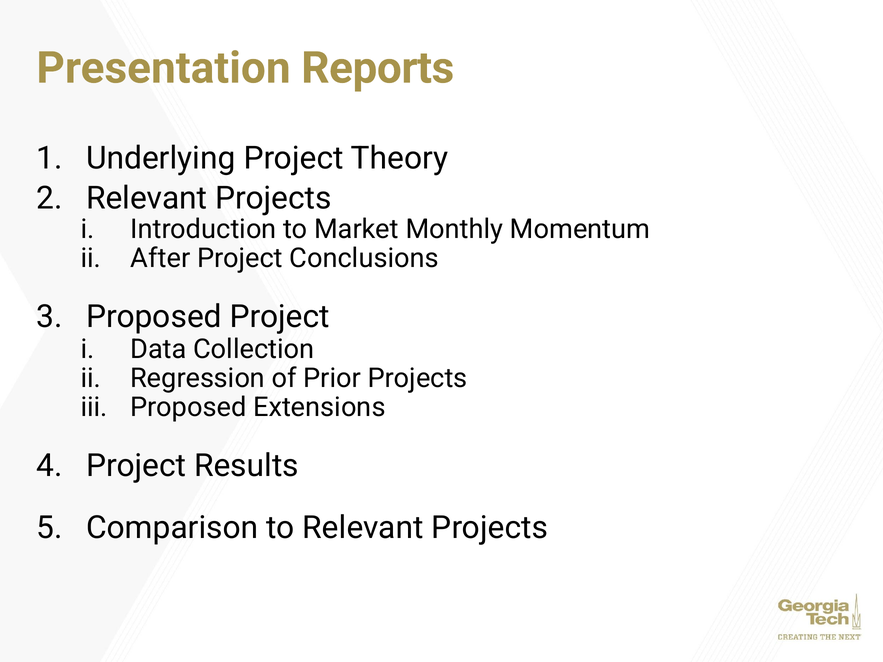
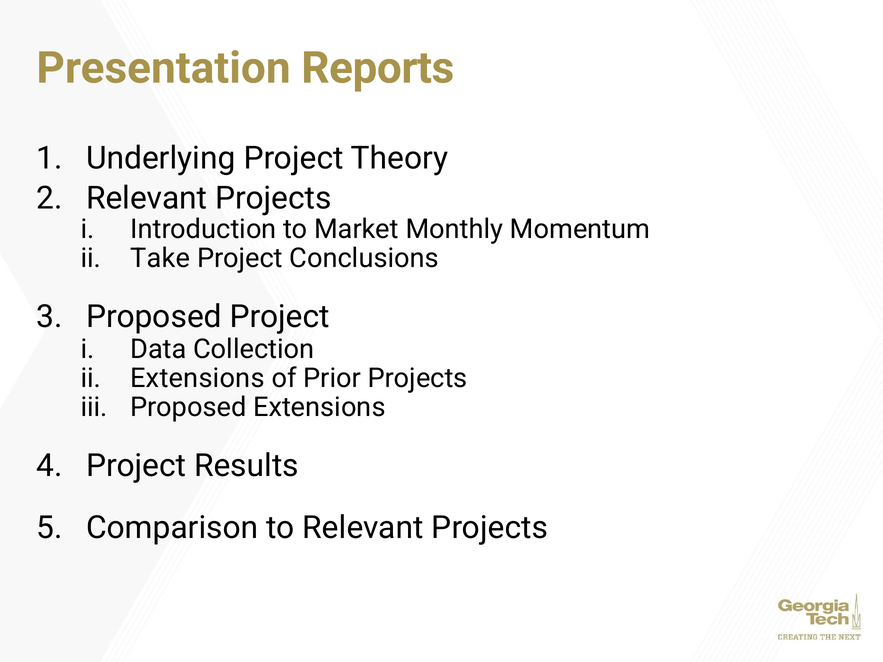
After: After -> Take (160, 259)
Regression: Regression -> Extensions (197, 378)
